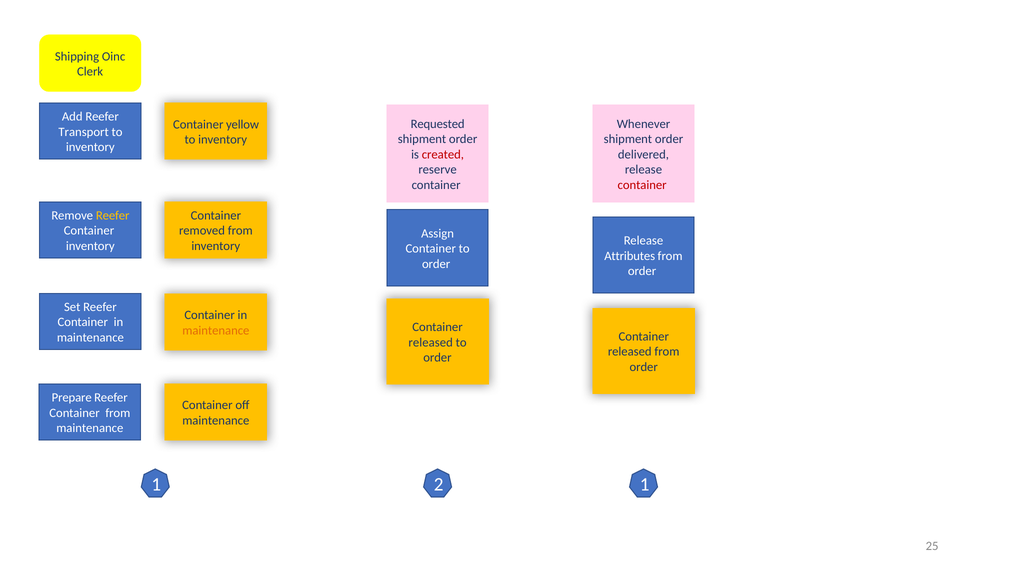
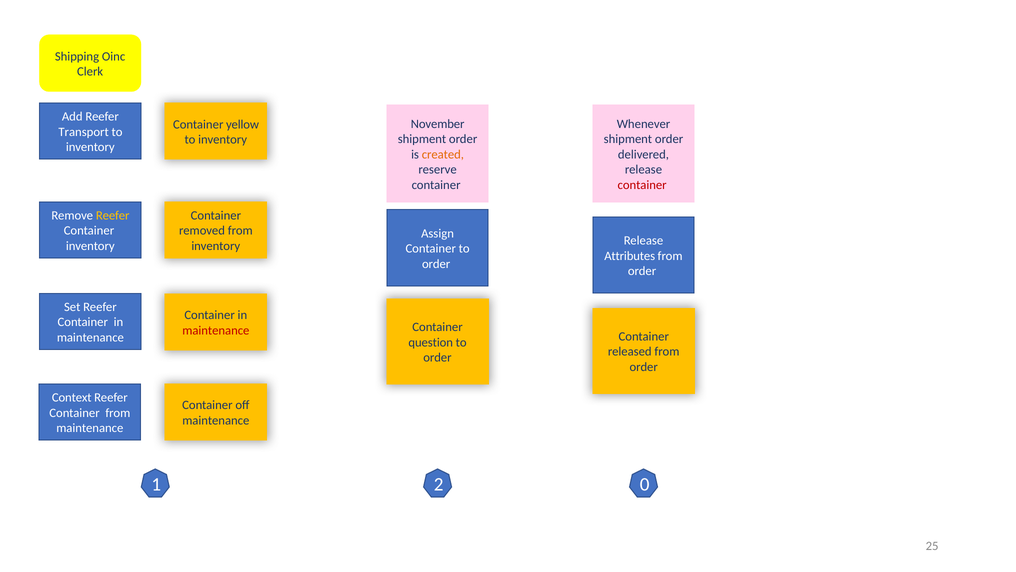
Requested: Requested -> November (438, 124)
created colour: red -> orange (443, 154)
maintenance colour: orange -> red (216, 330)
released: released -> question (431, 342)
Prepare: Prepare -> Context (72, 397)
2 1: 1 -> 0 (645, 484)
